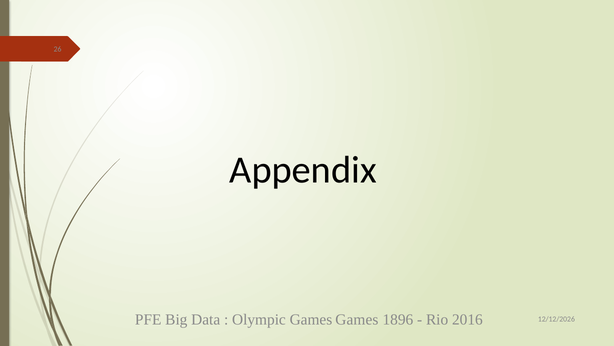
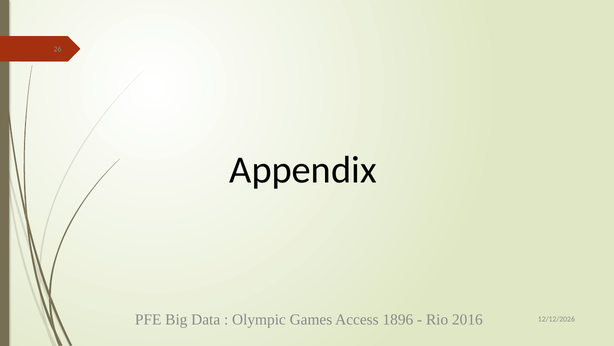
Games Games: Games -> Access (357, 319)
